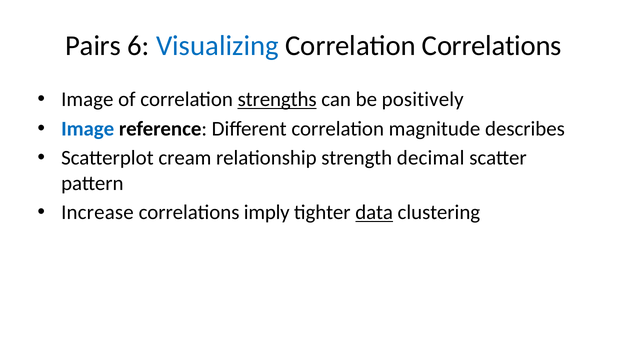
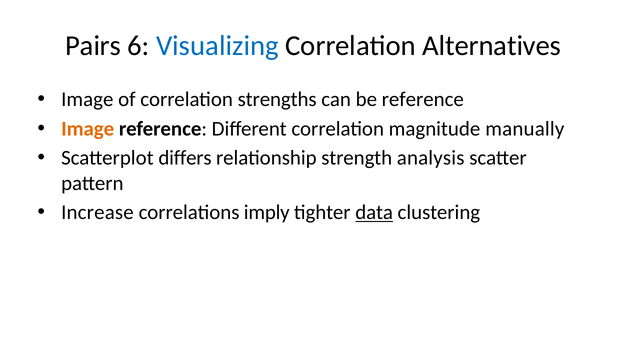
Correlation Correlations: Correlations -> Alternatives (492, 45)
strengths underline: present -> none (277, 99)
be positively: positively -> reference (423, 99)
Image colour: blue -> orange (88, 129)
describes: describes -> manually (525, 129)
cream: cream -> differs (185, 158)
decimal: decimal -> analysis (431, 158)
